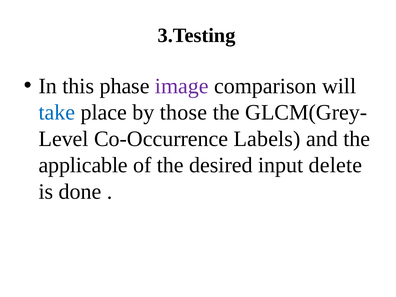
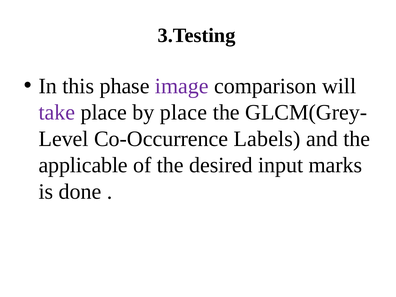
take colour: blue -> purple (57, 112)
by those: those -> place (184, 112)
delete: delete -> marks (335, 165)
